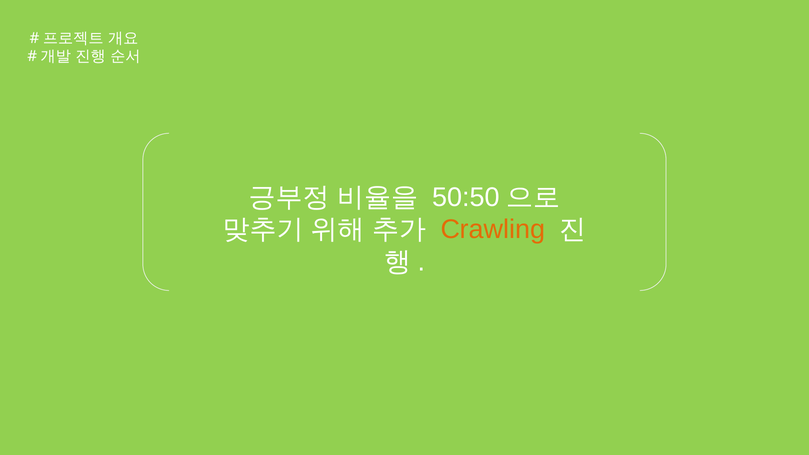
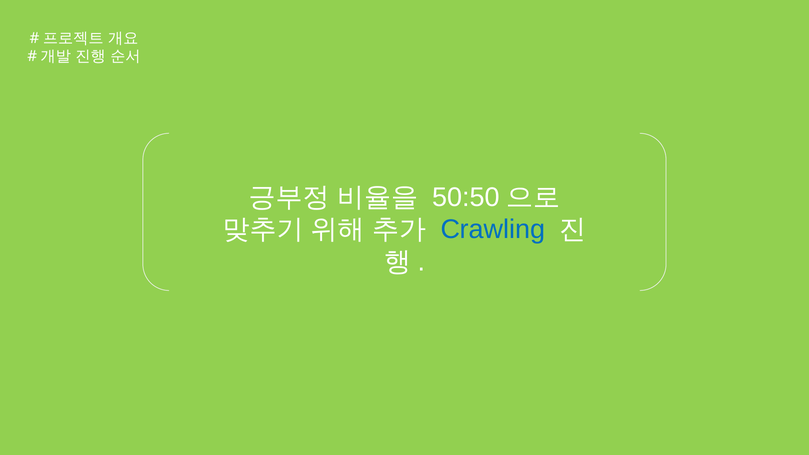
Crawling colour: orange -> blue (493, 230)
